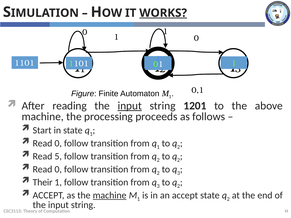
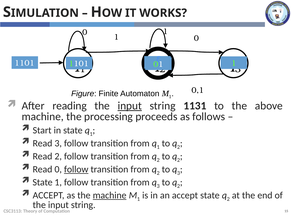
WORKS underline: present -> none (163, 13)
1201: 1201 -> 1131 (195, 106)
0: 0 -> 3 (58, 143)
Read 5: 5 -> 2 (58, 156)
follow underline: none -> present (76, 169)
Their: Their -> State (43, 182)
